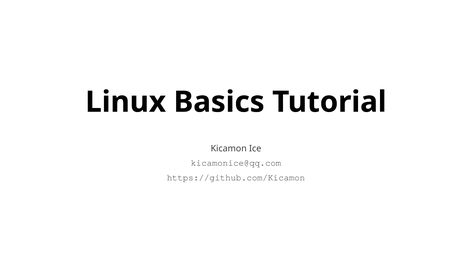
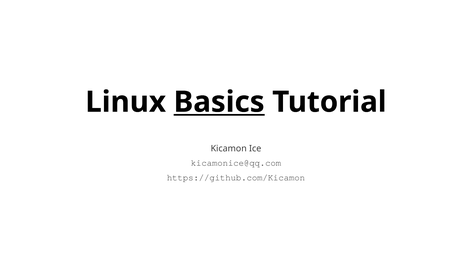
Basics underline: none -> present (219, 102)
